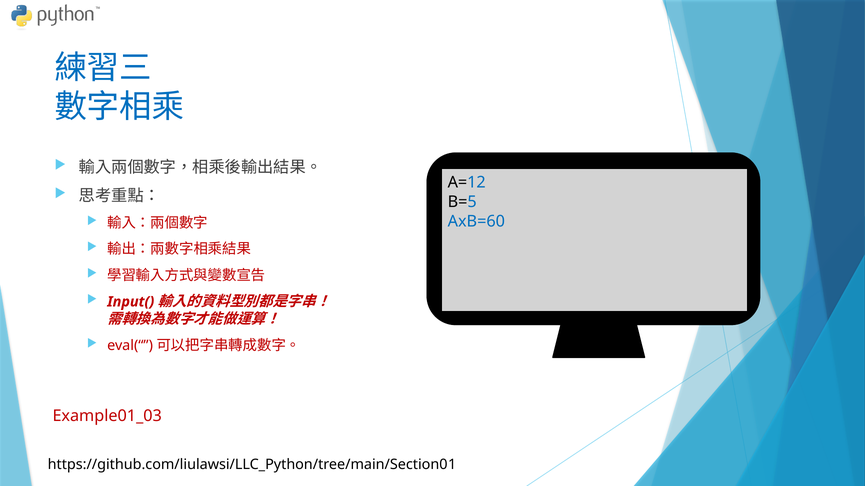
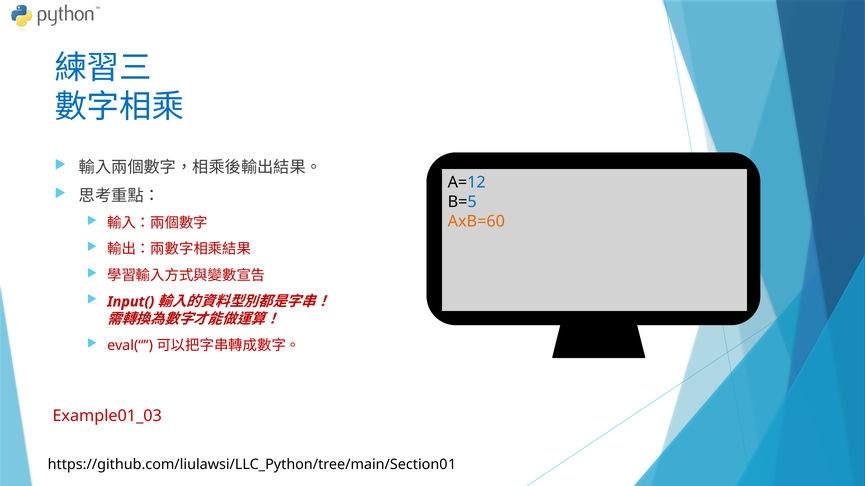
AxB=60 colour: blue -> orange (476, 222)
